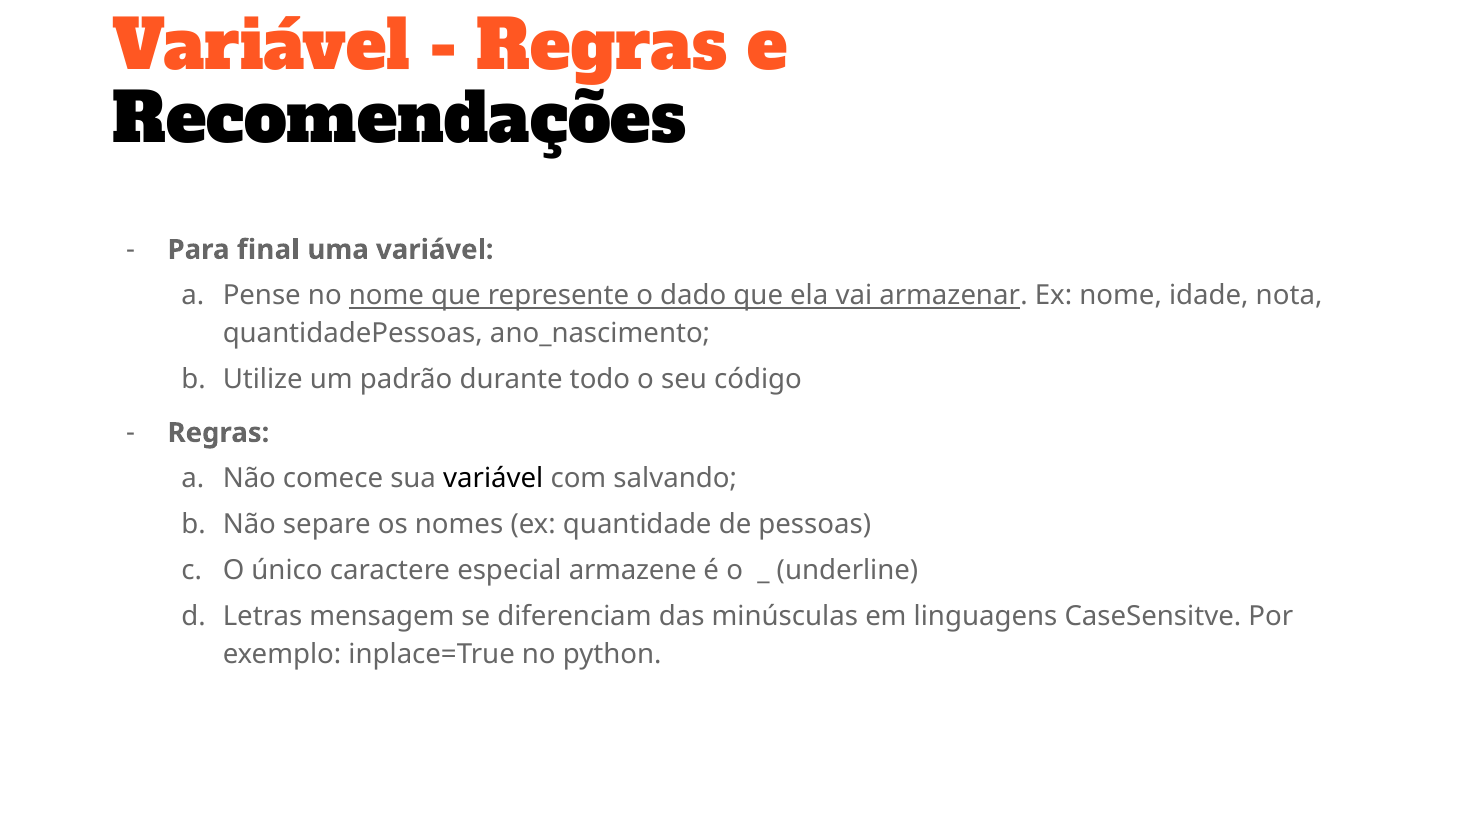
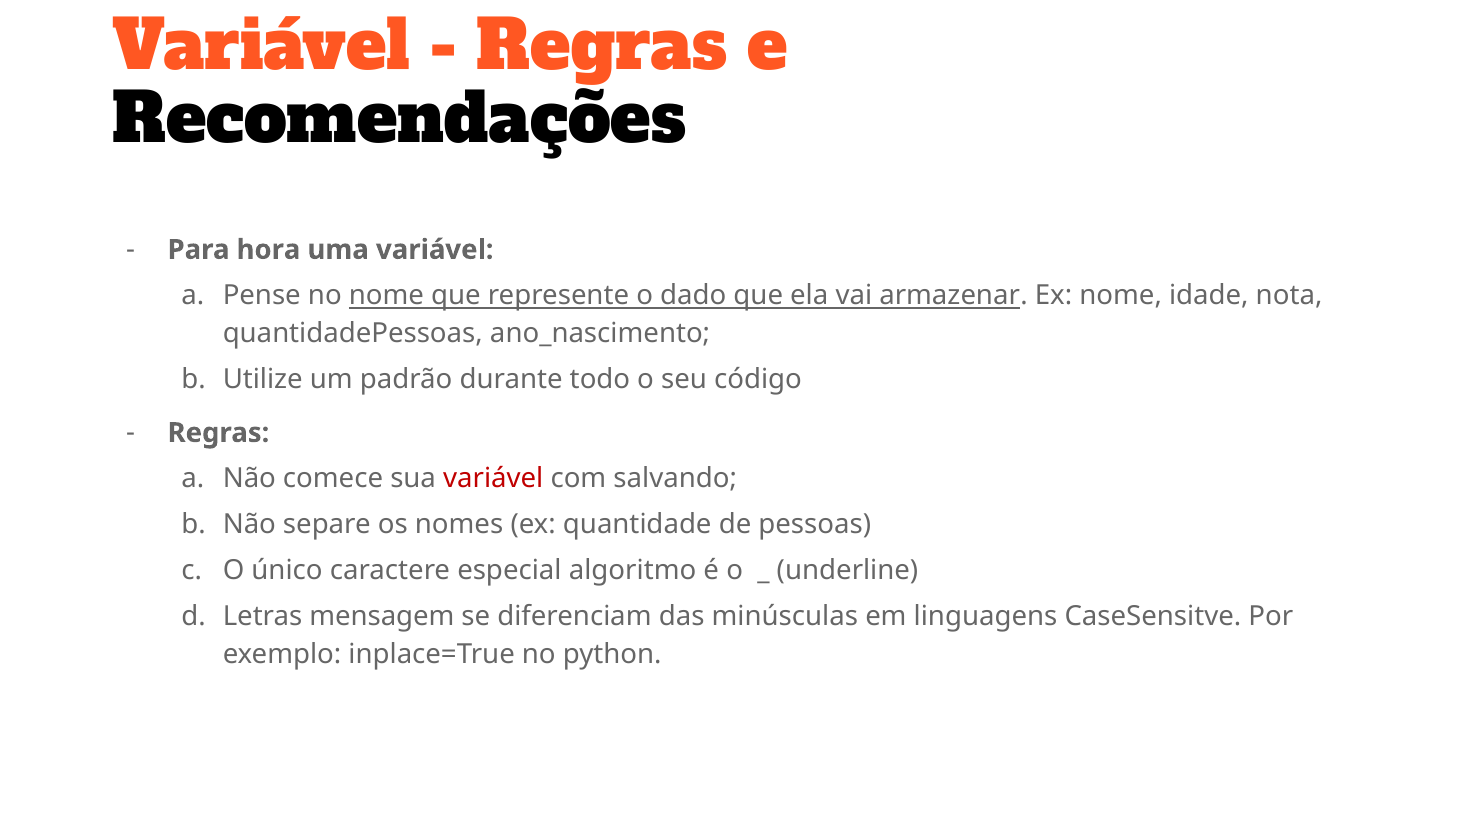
final: final -> hora (268, 250)
variável colour: black -> red (493, 478)
armazene: armazene -> algoritmo (633, 570)
